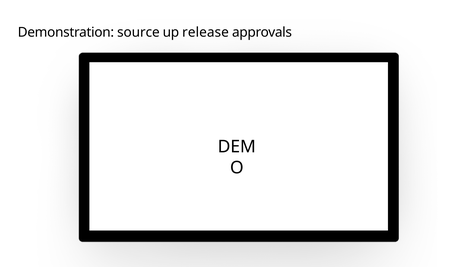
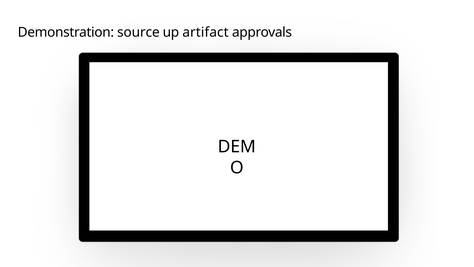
release: release -> artifact (206, 32)
